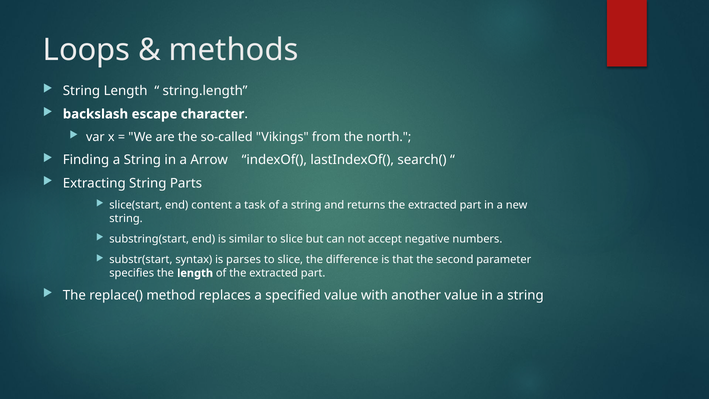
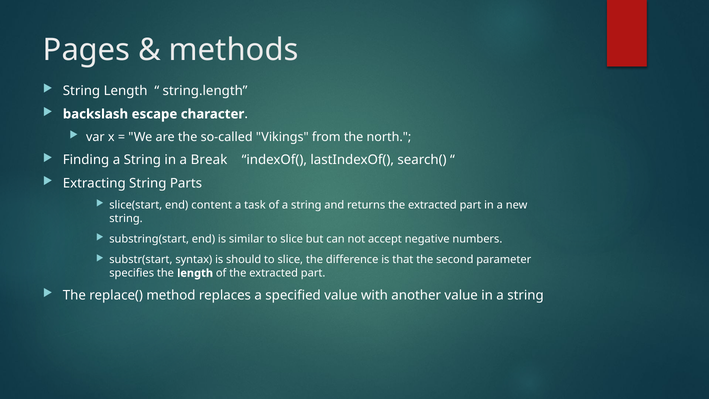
Loops: Loops -> Pages (87, 50)
Arrow: Arrow -> Break (209, 160)
parses: parses -> should (244, 260)
